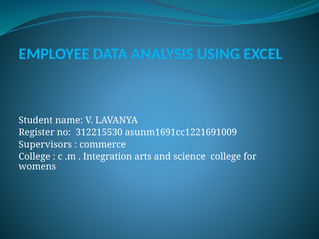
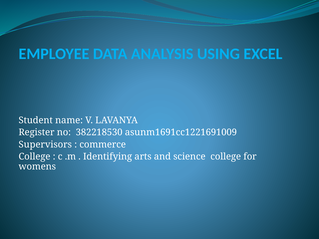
312215530: 312215530 -> 382218530 (99, 133)
Integration: Integration -> Identifying (108, 157)
